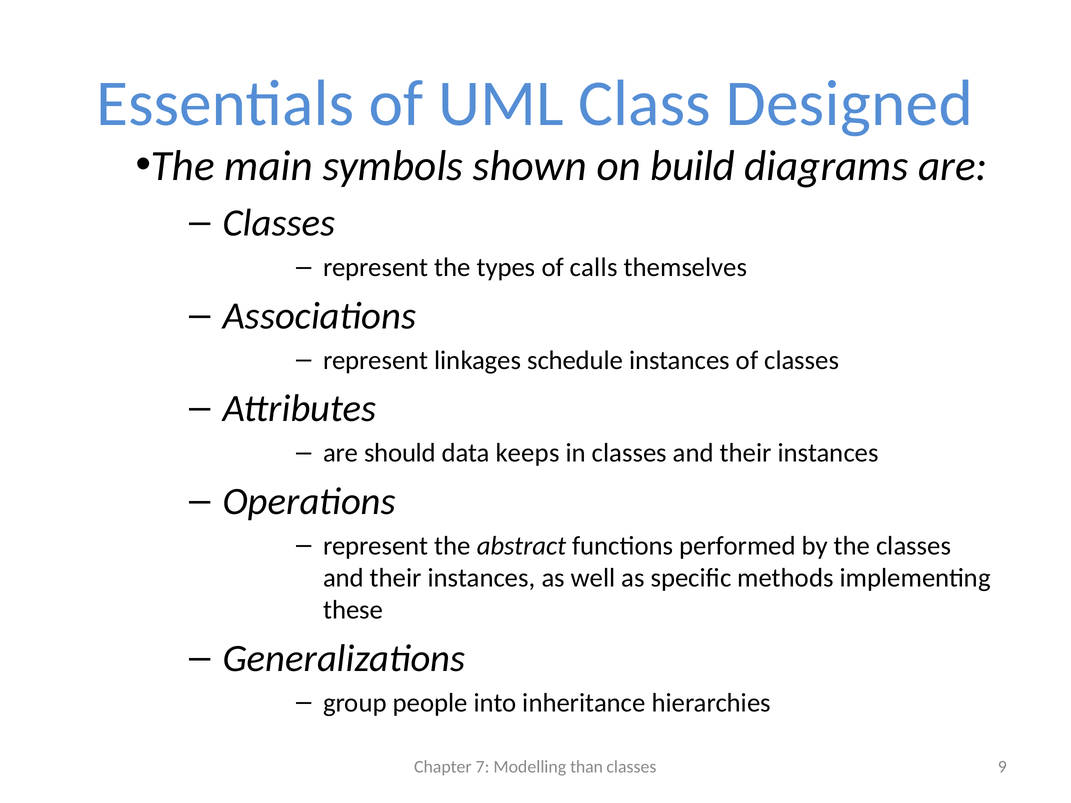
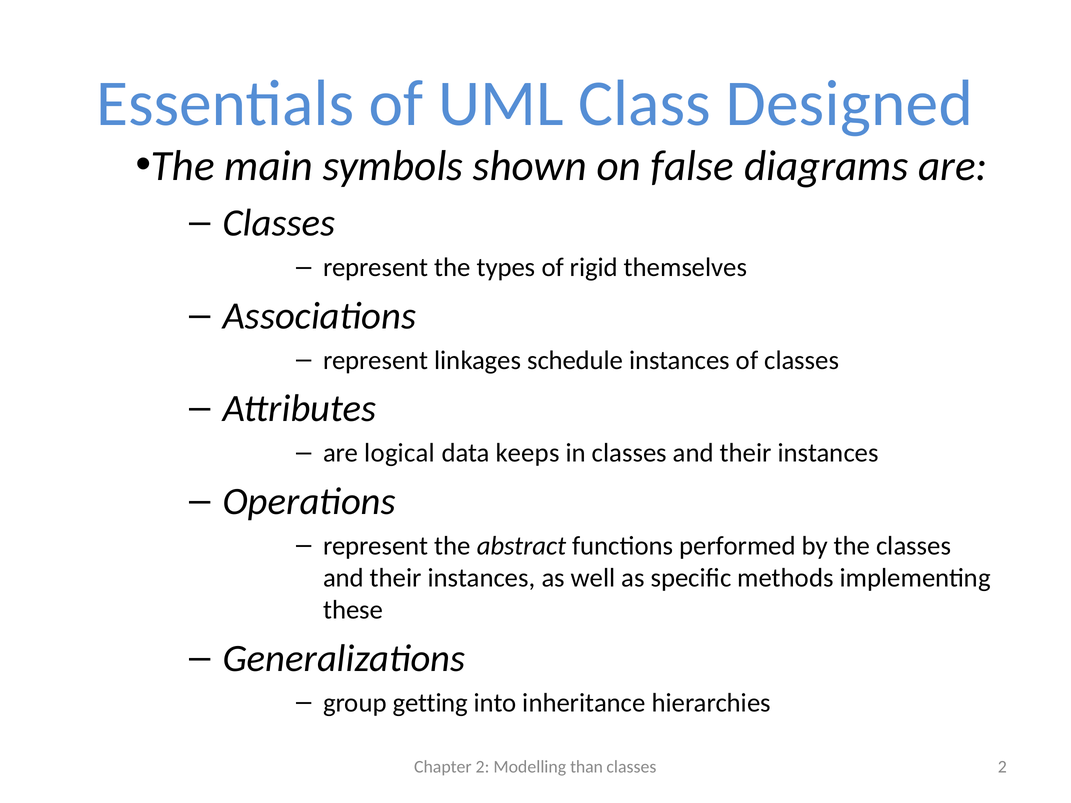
build: build -> false (692, 166)
calls: calls -> rigid (594, 268)
should: should -> logical (400, 453)
people: people -> getting (430, 703)
Chapter 7: 7 -> 2 (483, 767)
classes 9: 9 -> 2 (1002, 767)
